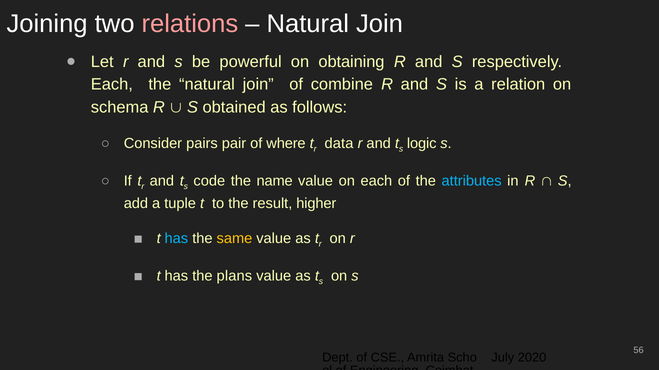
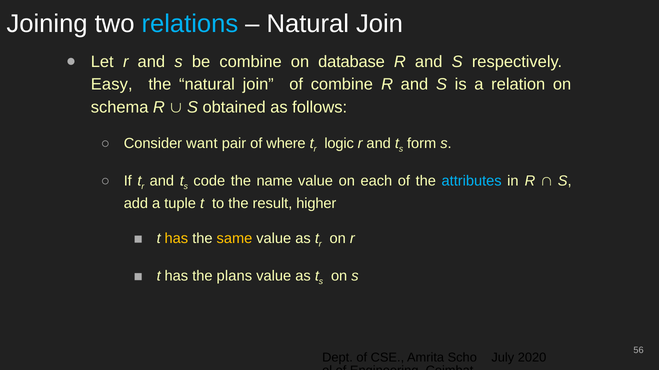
relations colour: pink -> light blue (190, 24)
be powerful: powerful -> combine (251, 62)
obtaining: obtaining -> database (352, 62)
Each: Each -> Easy (112, 85)
pairs: pairs -> want (202, 143)
data: data -> logic (339, 143)
logic: logic -> form (422, 143)
has colour: light blue -> yellow (176, 239)
